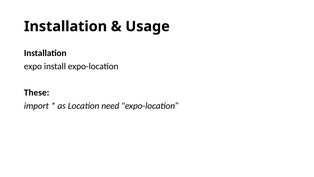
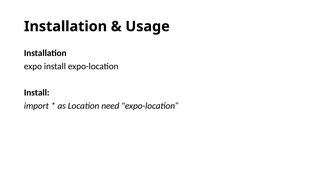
These: These -> Install (37, 93)
